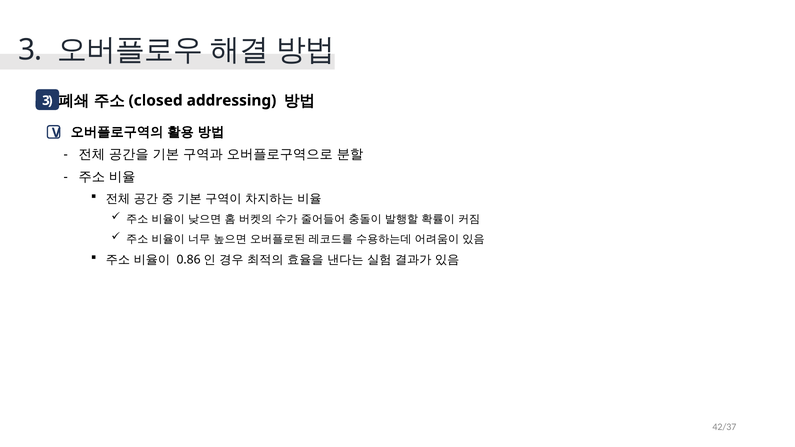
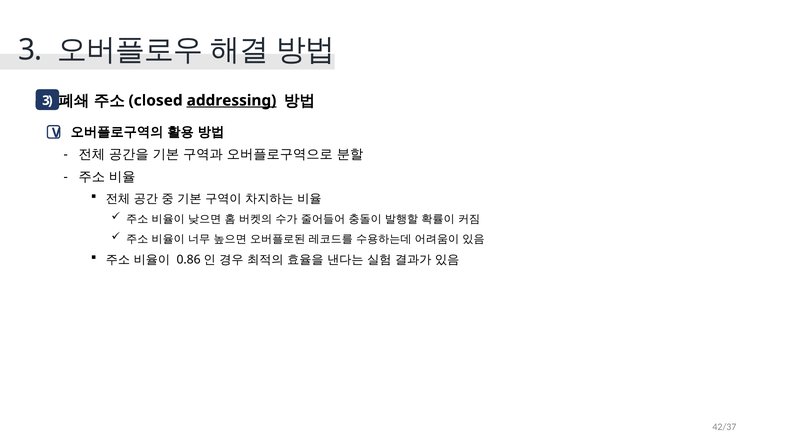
addressing underline: none -> present (232, 101)
